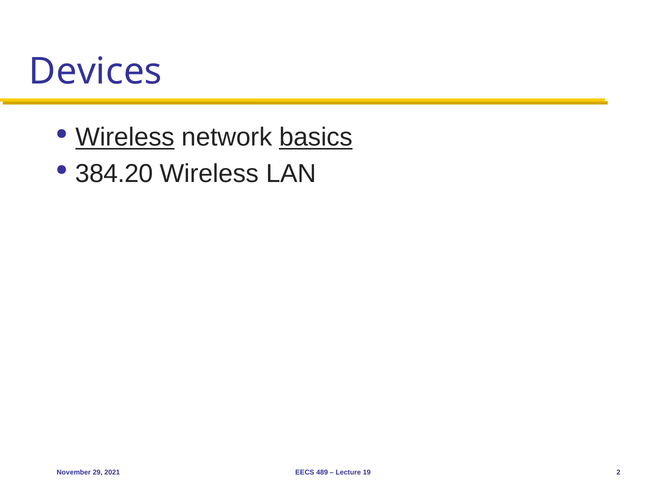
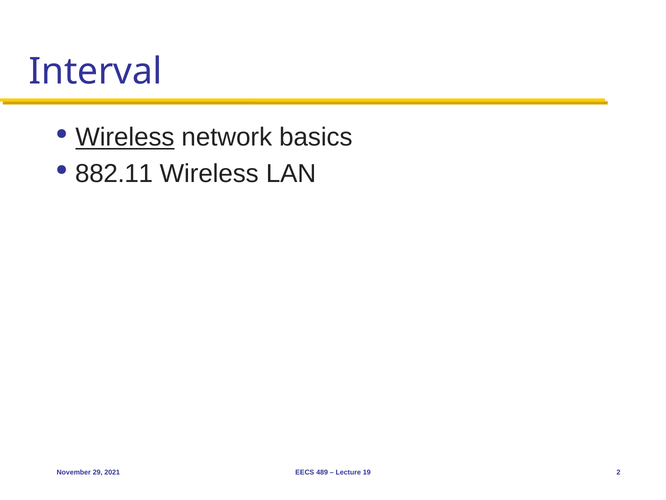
Devices: Devices -> Interval (96, 71)
basics underline: present -> none (316, 137)
384.20: 384.20 -> 882.11 (114, 174)
